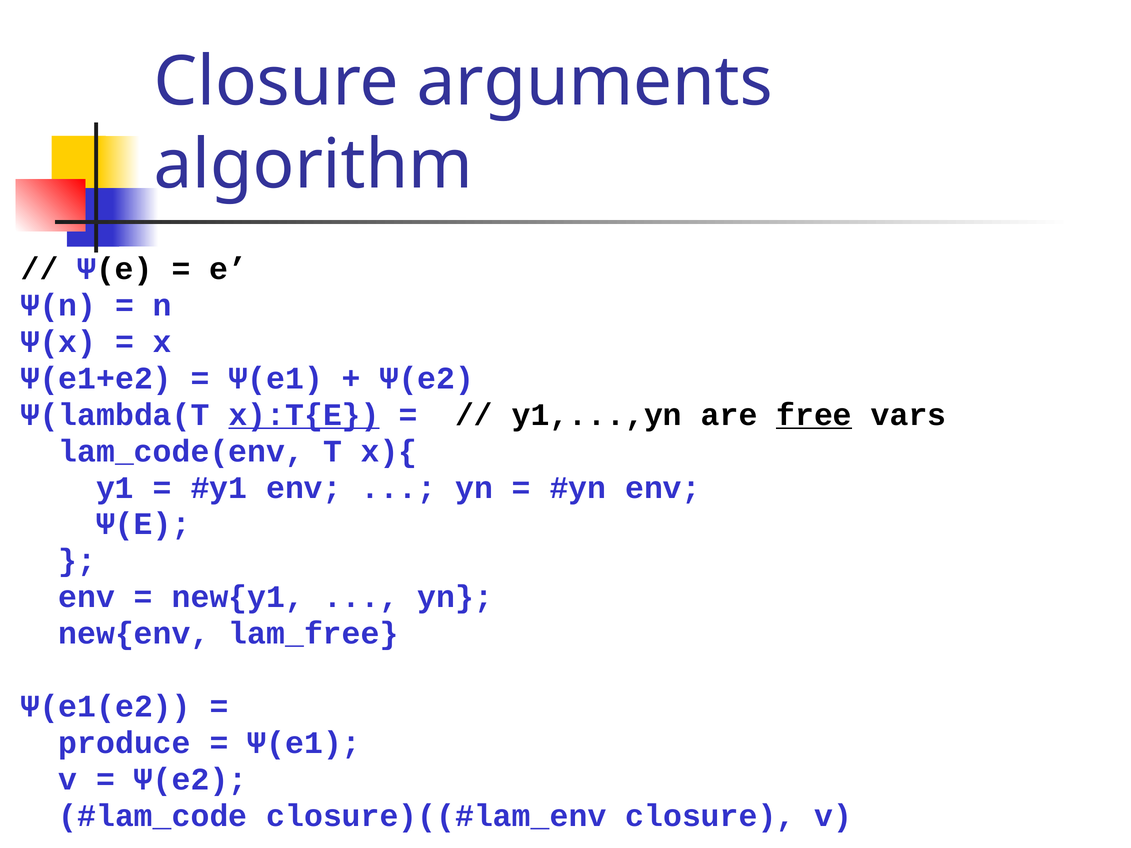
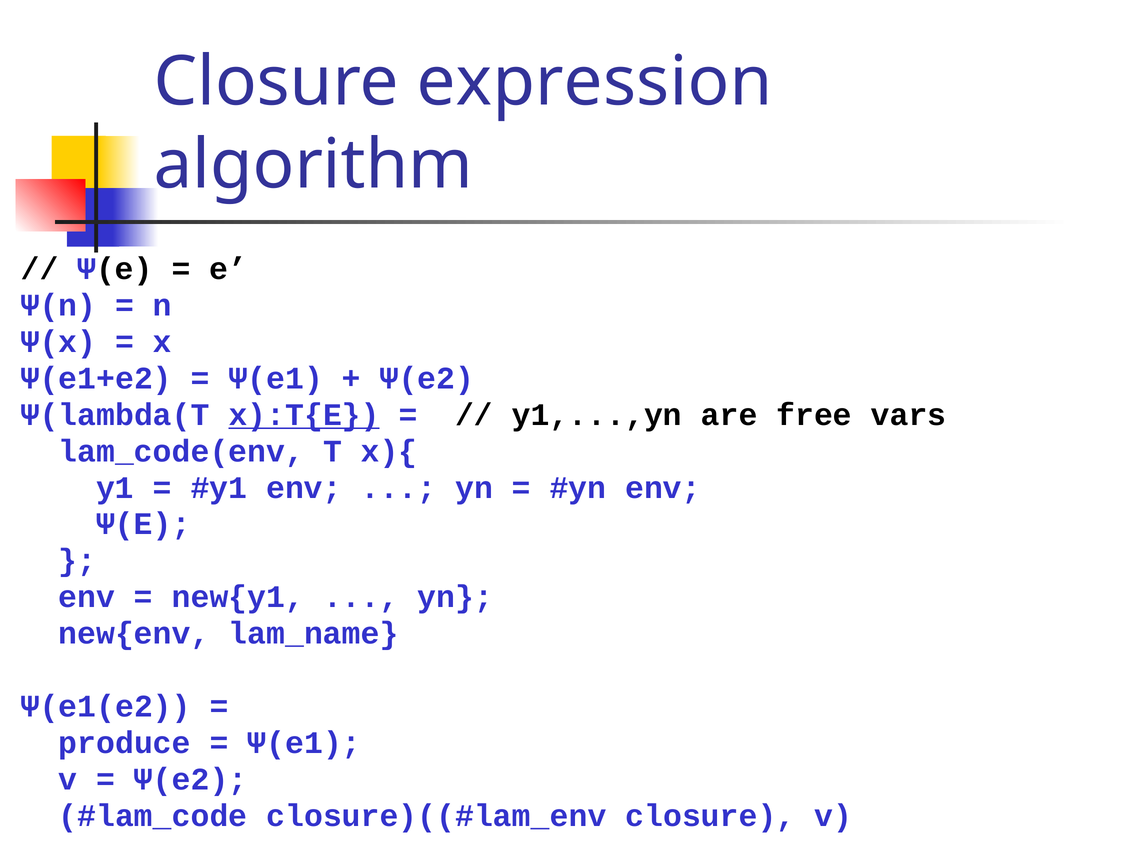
arguments: arguments -> expression (595, 82)
free underline: present -> none (814, 415)
lam_free: lam_free -> lam_name (313, 634)
